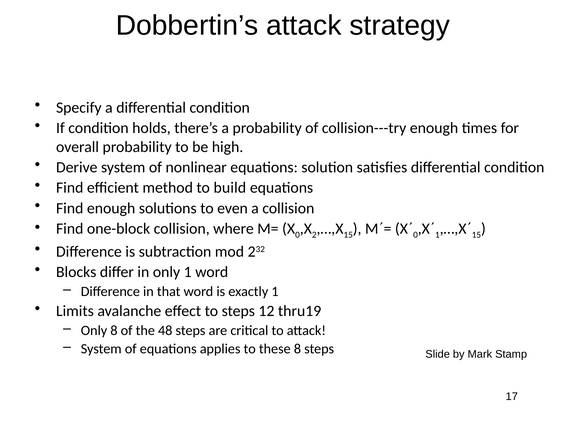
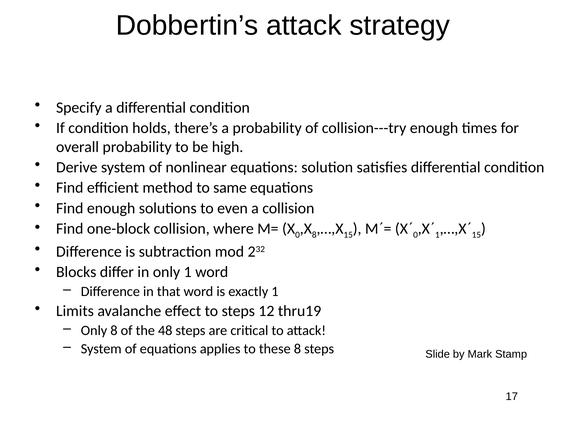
build: build -> same (230, 188)
2: 2 -> 8 (314, 235)
